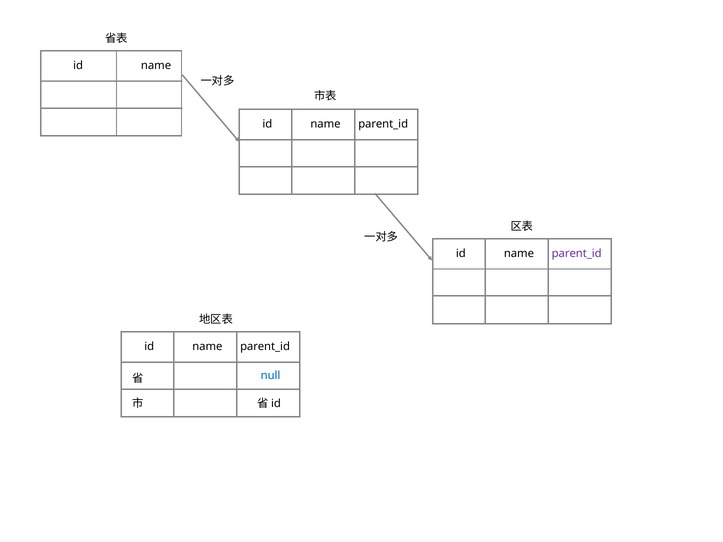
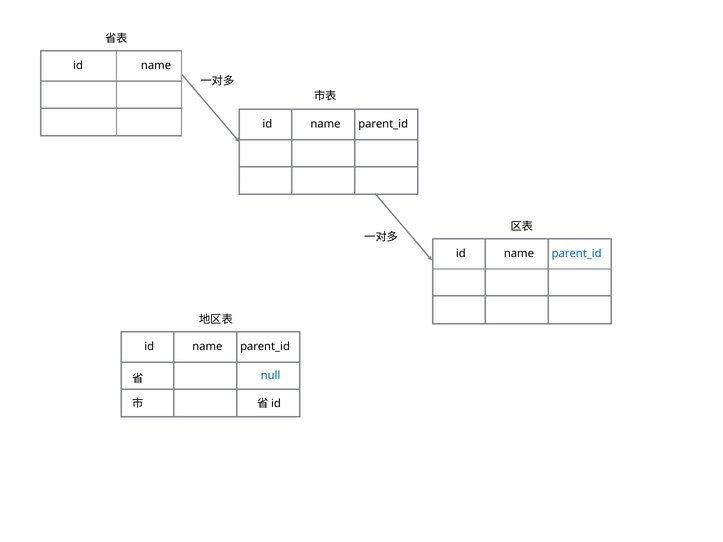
parent_id colour: purple -> blue (577, 254)
